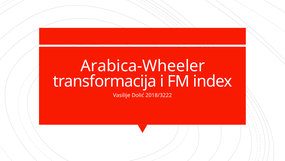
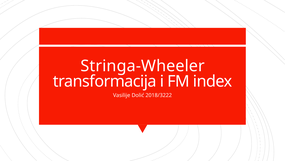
Arabica-Wheeler: Arabica-Wheeler -> Stringa-Wheeler (143, 66)
